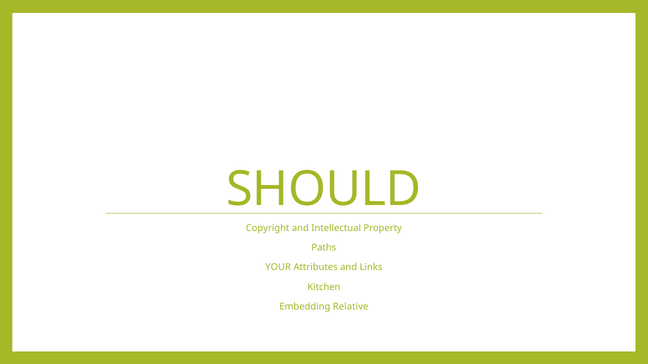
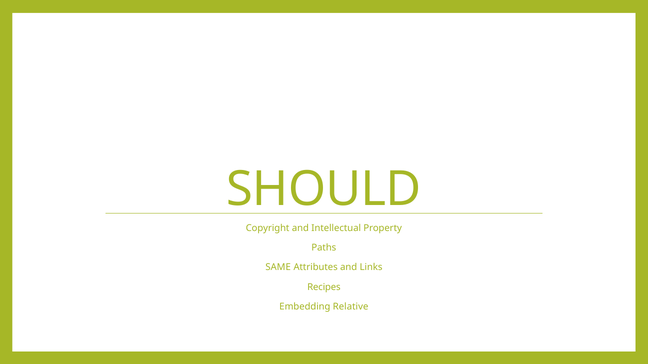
YOUR: YOUR -> SAME (278, 268)
Kitchen: Kitchen -> Recipes (324, 287)
